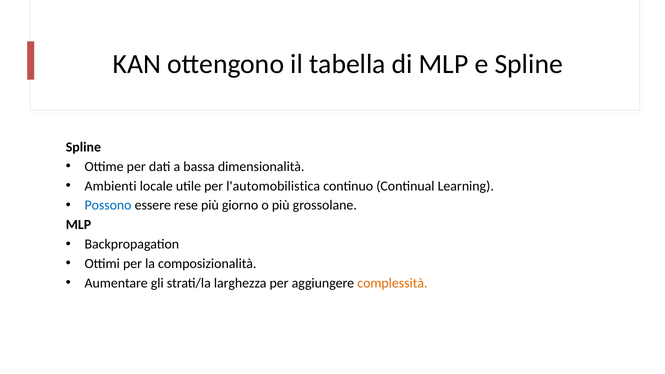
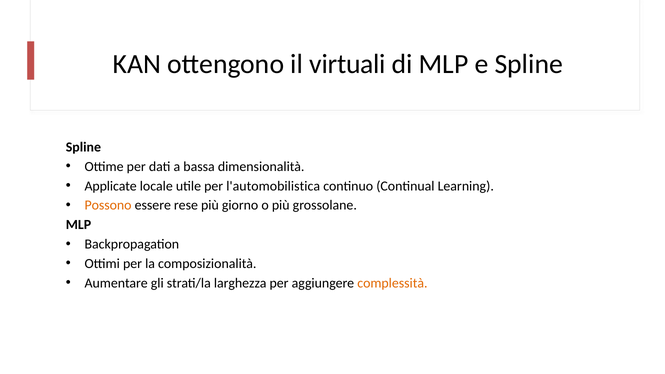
tabella: tabella -> virtuali (348, 64)
Ambienti: Ambienti -> Applicate (111, 186)
Possono colour: blue -> orange (108, 205)
